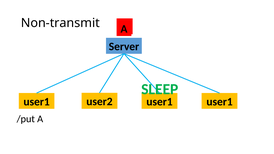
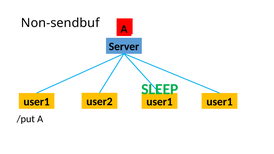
Non-transmit: Non-transmit -> Non-sendbuf (60, 23)
